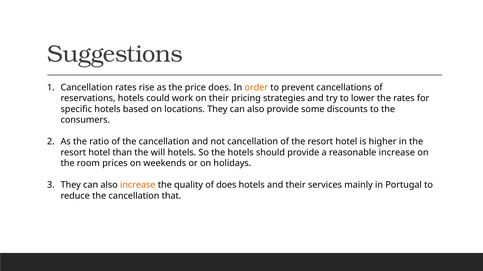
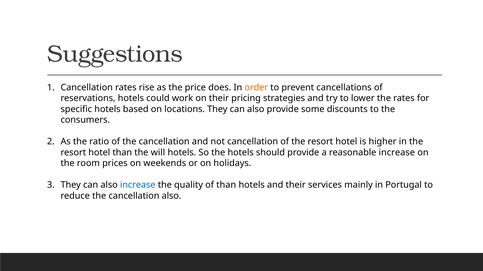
increase colour: orange -> blue (138, 185)
of does: does -> than (226, 185)
cancellation that: that -> also (171, 196)
